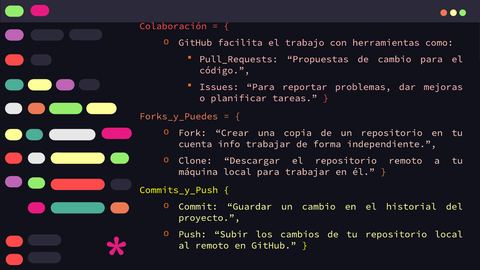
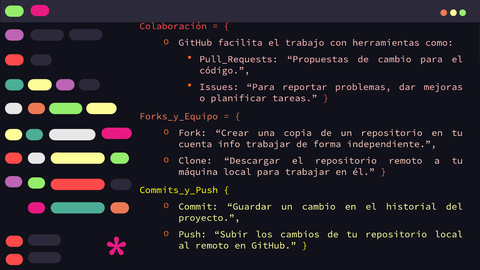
Forks_y_Puedes: Forks_y_Puedes -> Forks_y_Equipo (179, 116)
